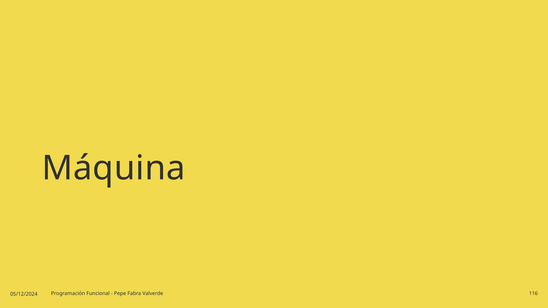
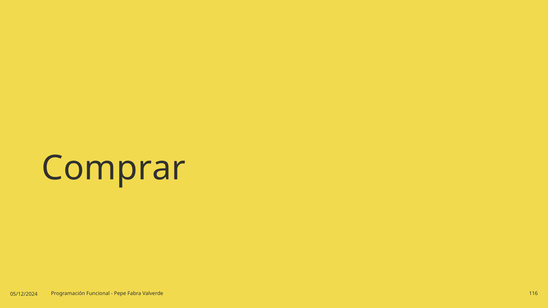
Máquina: Máquina -> Comprar (114, 168)
